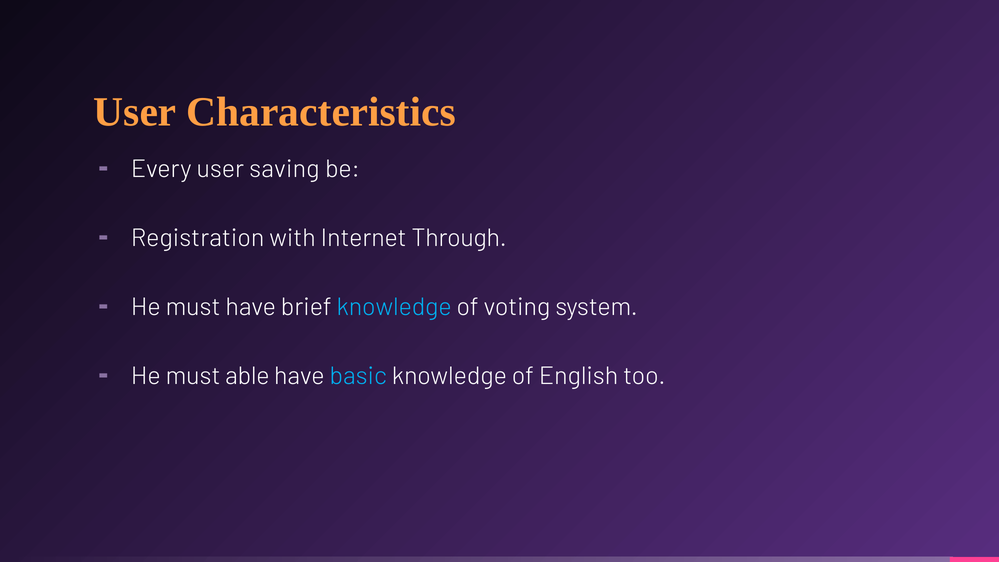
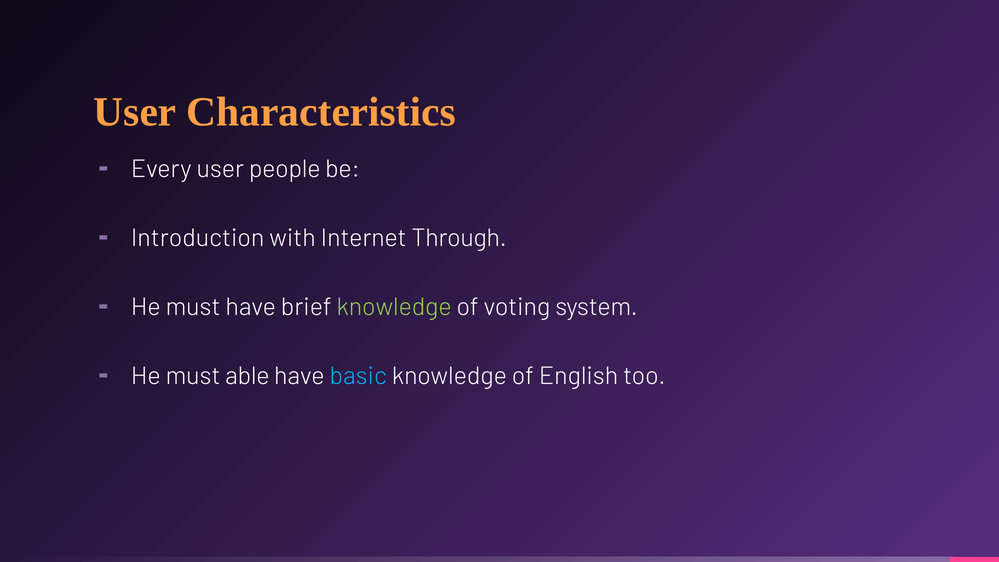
saving: saving -> people (285, 169)
Registration: Registration -> Introduction (198, 238)
knowledge colour: light blue -> light green (394, 307)
